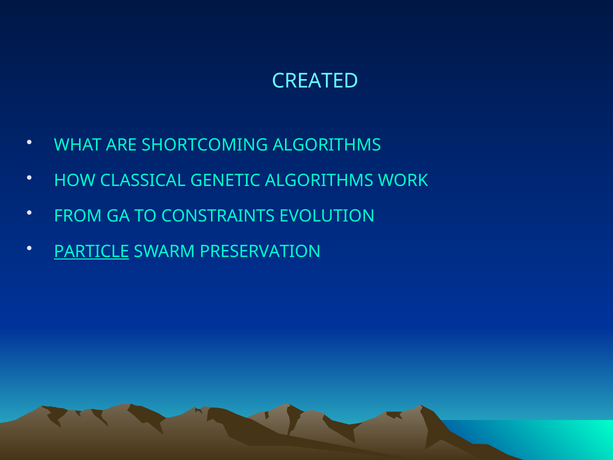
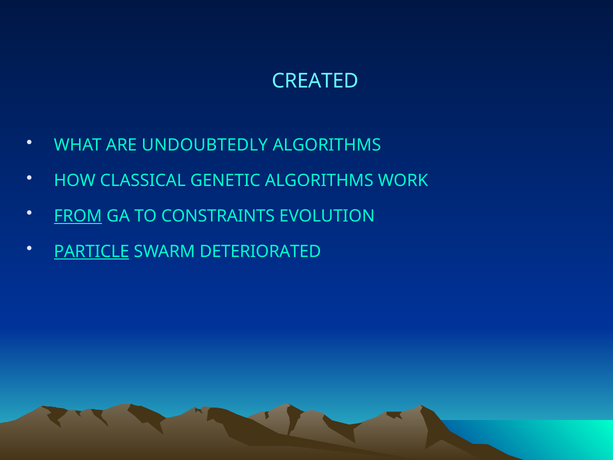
SHORTCOMING: SHORTCOMING -> UNDOUBTEDLY (205, 145)
FROM underline: none -> present (78, 216)
PRESERVATION: PRESERVATION -> DETERIORATED (260, 251)
